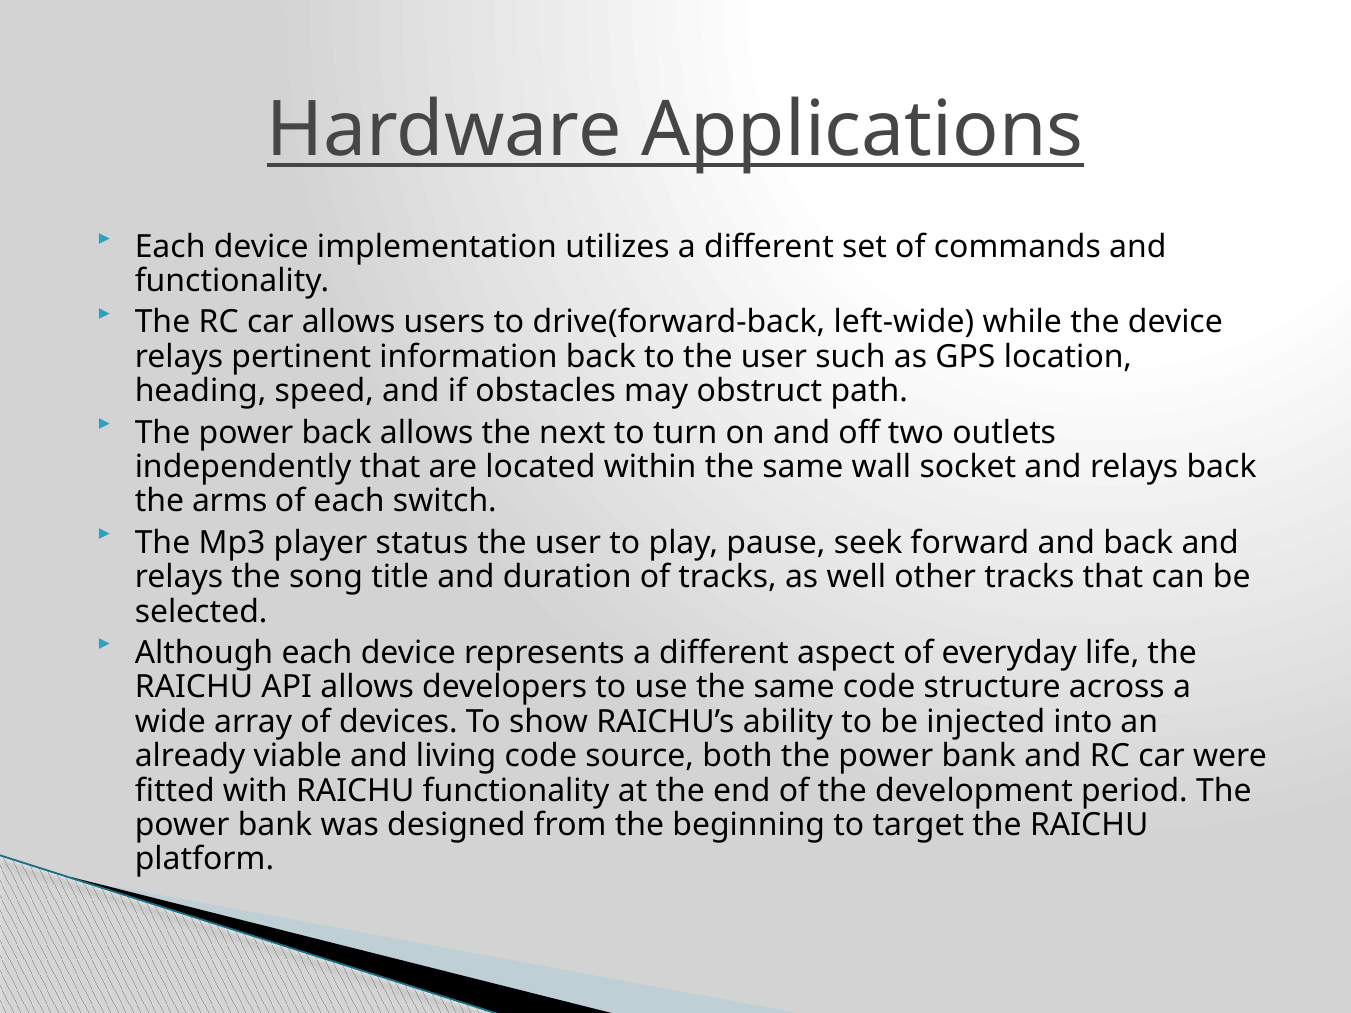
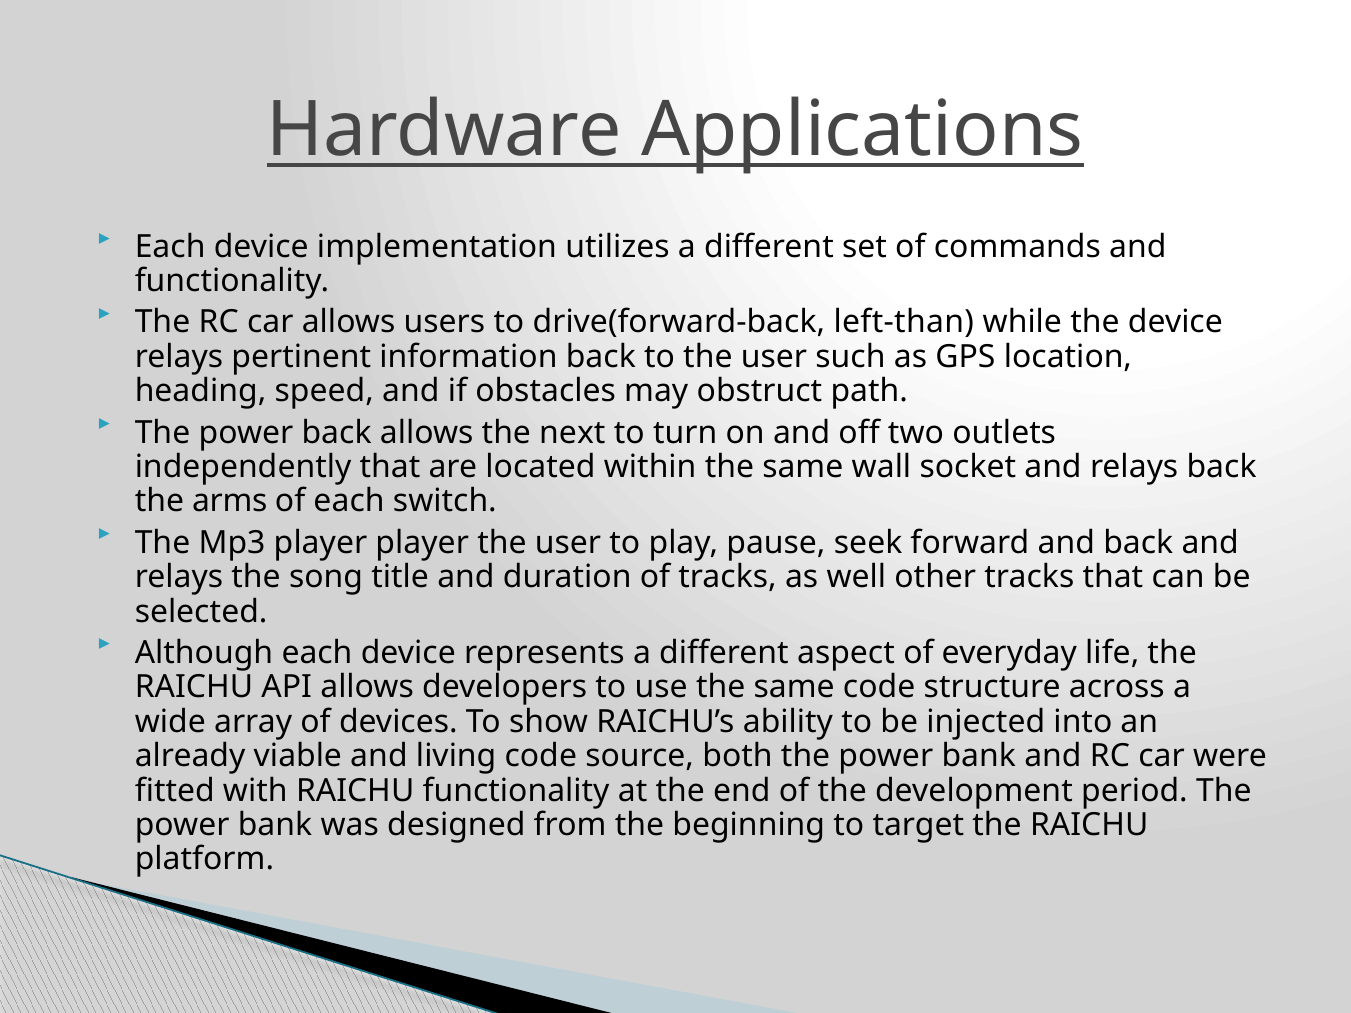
left-wide: left-wide -> left-than (904, 323)
player status: status -> player (422, 543)
